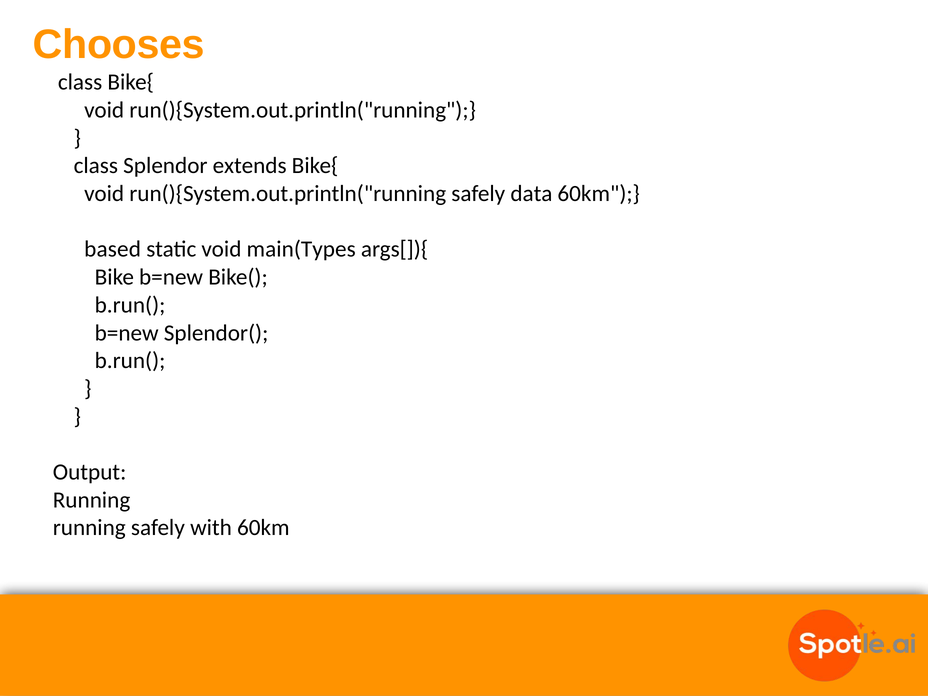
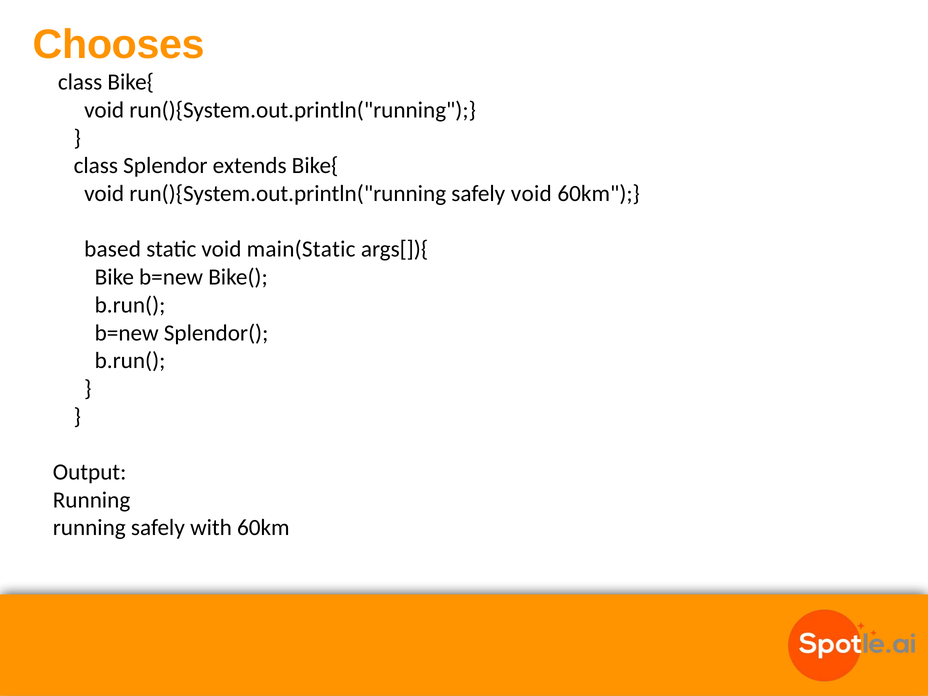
safely data: data -> void (531, 194)
main(Types: main(Types -> main(Static (301, 249)
